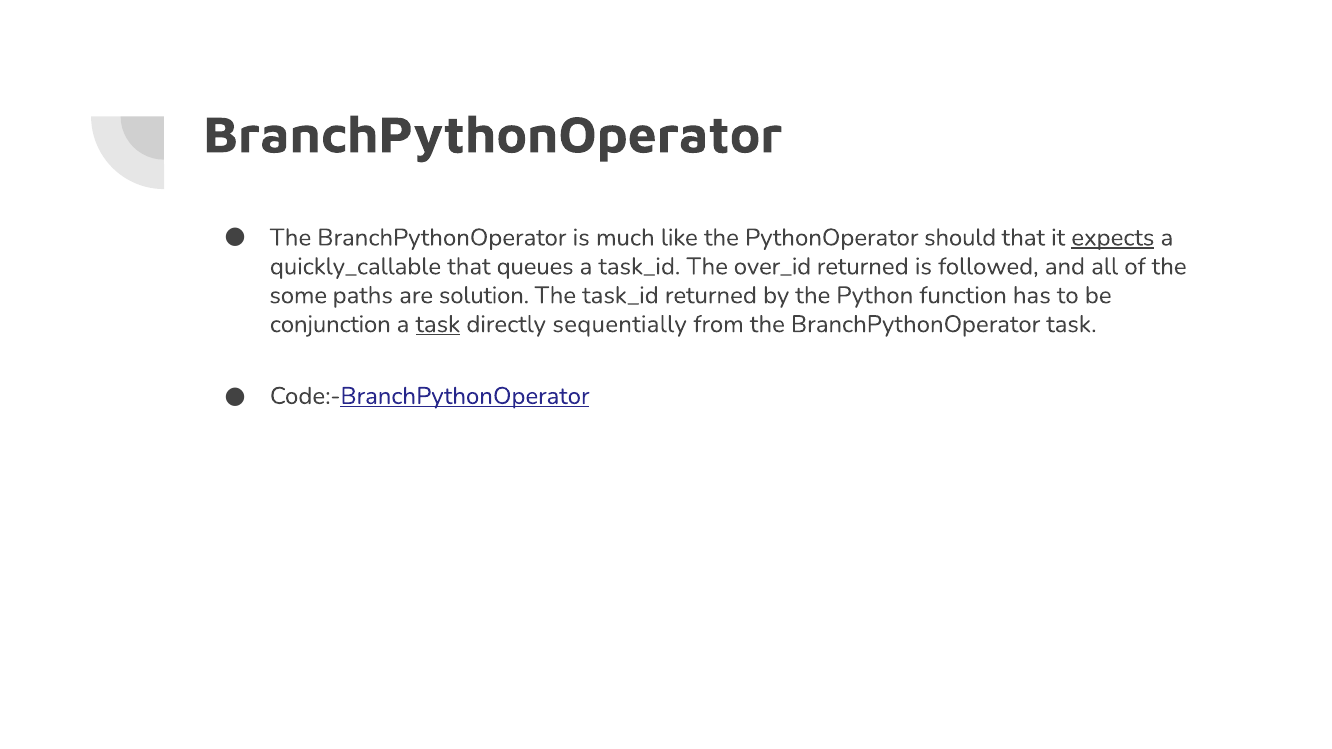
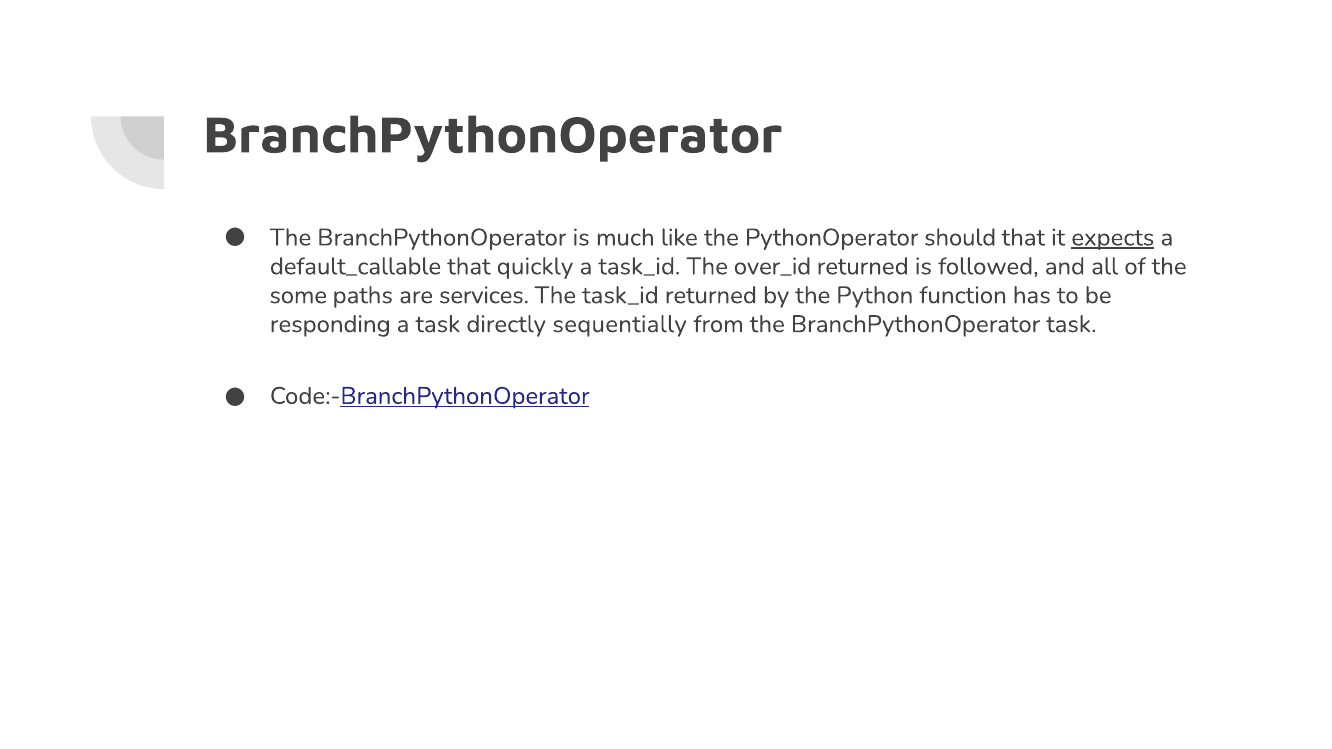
quickly_callable: quickly_callable -> default_callable (356, 267)
queues: queues -> quickly (535, 267)
solution: solution -> services (484, 295)
conjunction: conjunction -> responding (330, 324)
task underline: present -> none (438, 324)
